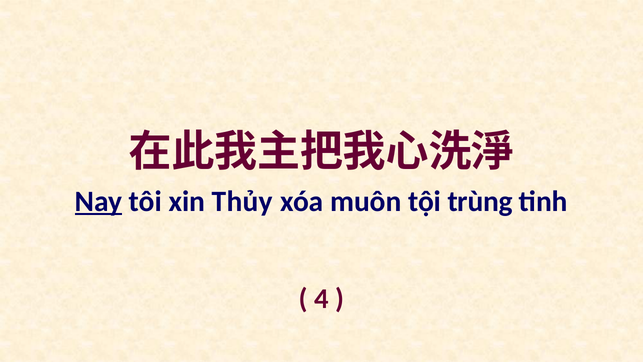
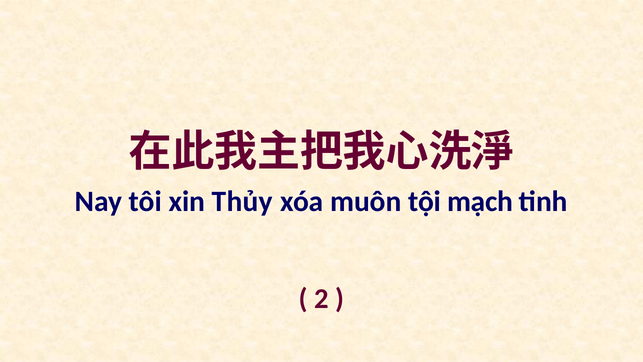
Nay underline: present -> none (99, 201)
trùng: trùng -> mạch (480, 201)
4: 4 -> 2 (321, 299)
